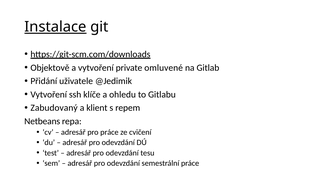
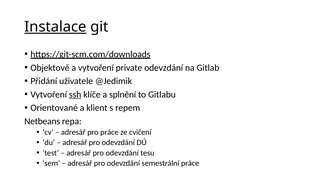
private omluvené: omluvené -> odevzdání (164, 68)
ssh underline: none -> present (75, 95)
ohledu: ohledu -> splnění (123, 95)
Zabudovaný: Zabudovaný -> Orientované (54, 108)
